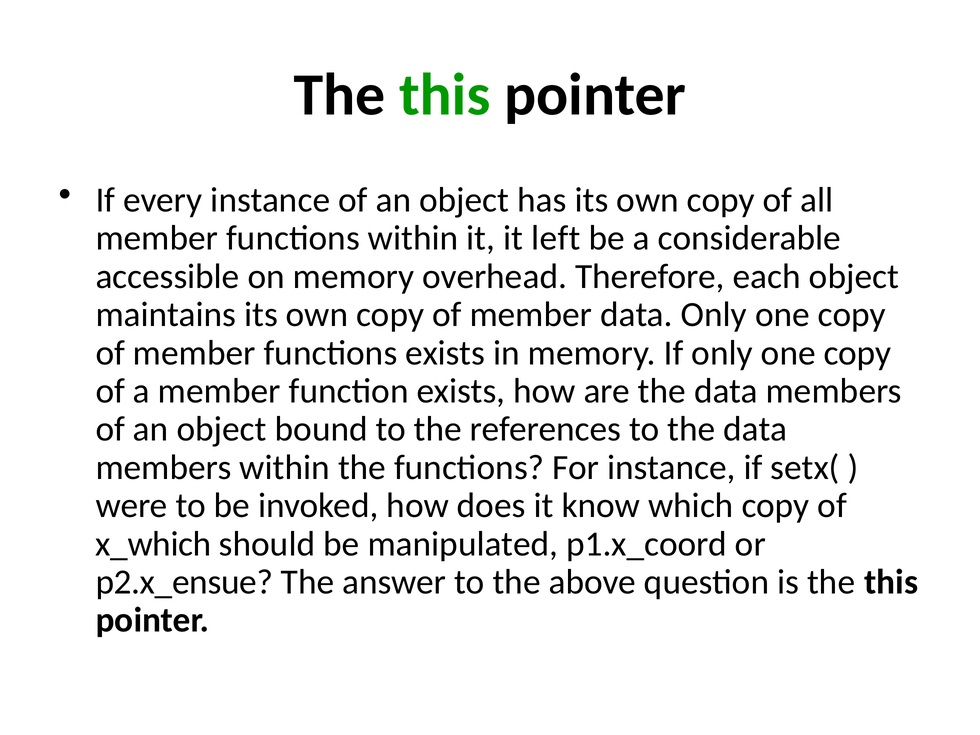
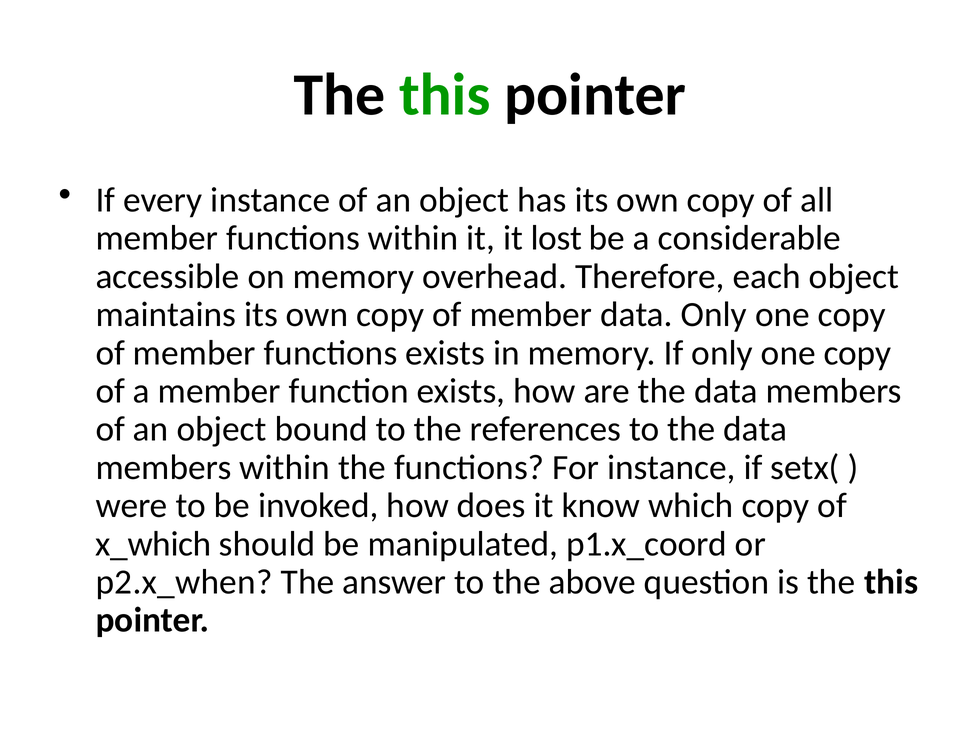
left: left -> lost (556, 238)
p2.x_ensue: p2.x_ensue -> p2.x_when (184, 582)
